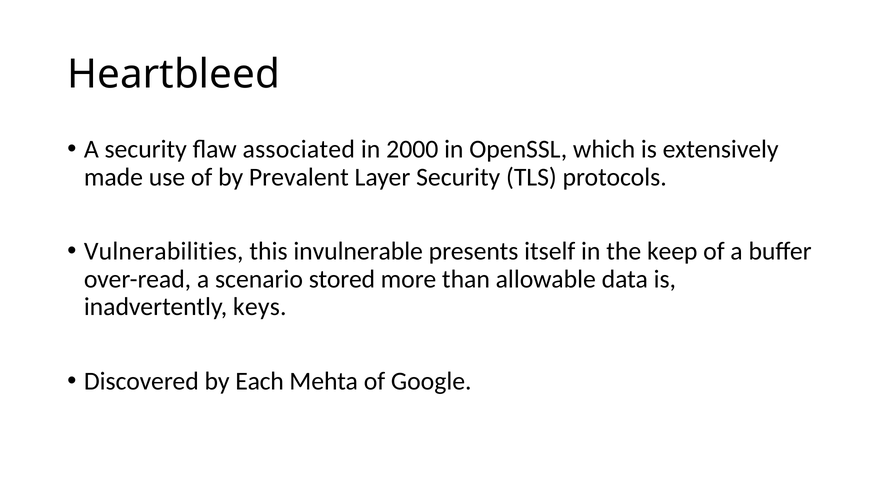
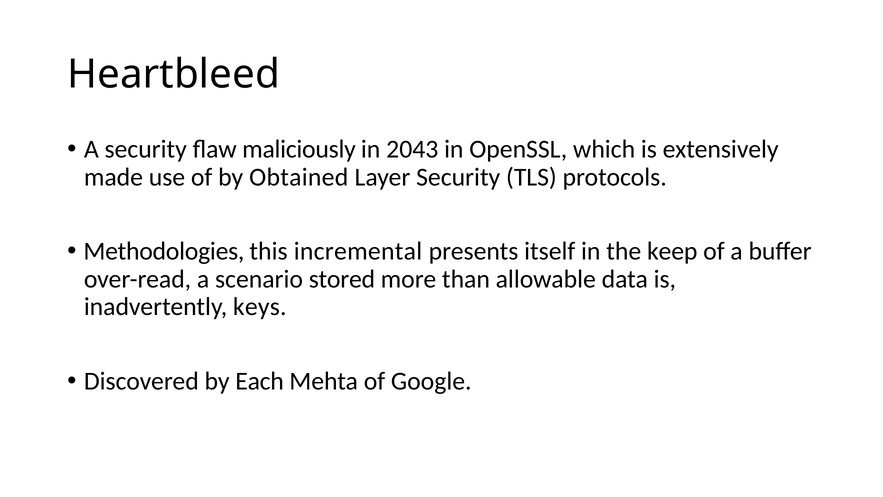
associated: associated -> maliciously (299, 149)
2000: 2000 -> 2043 (412, 149)
Prevalent: Prevalent -> Obtained (299, 177)
Vulnerabilities: Vulnerabilities -> Methodologies (164, 251)
invulnerable: invulnerable -> incremental (358, 251)
